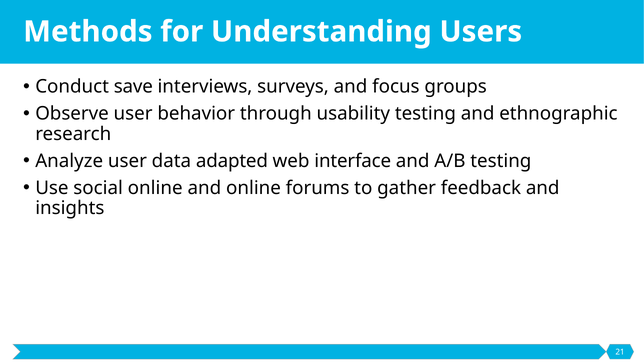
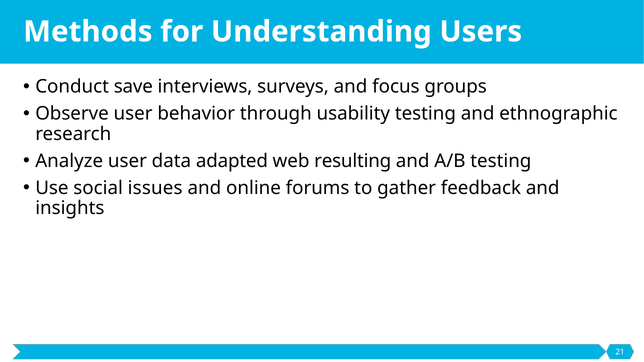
interface: interface -> resulting (353, 161)
social online: online -> issues (155, 188)
